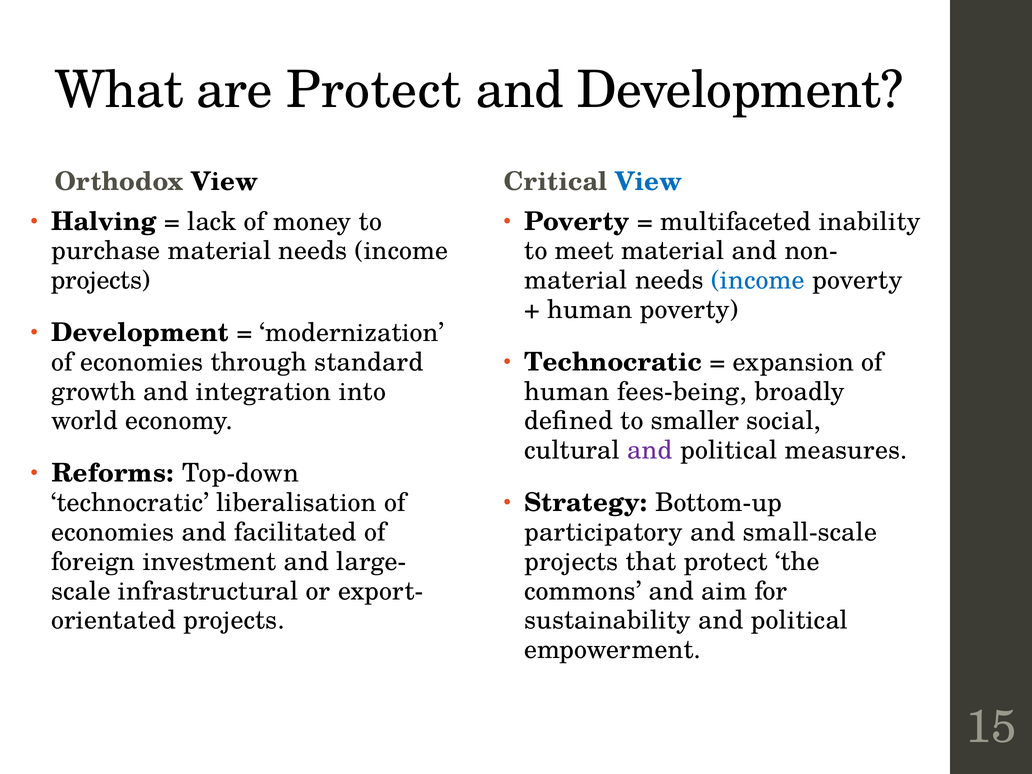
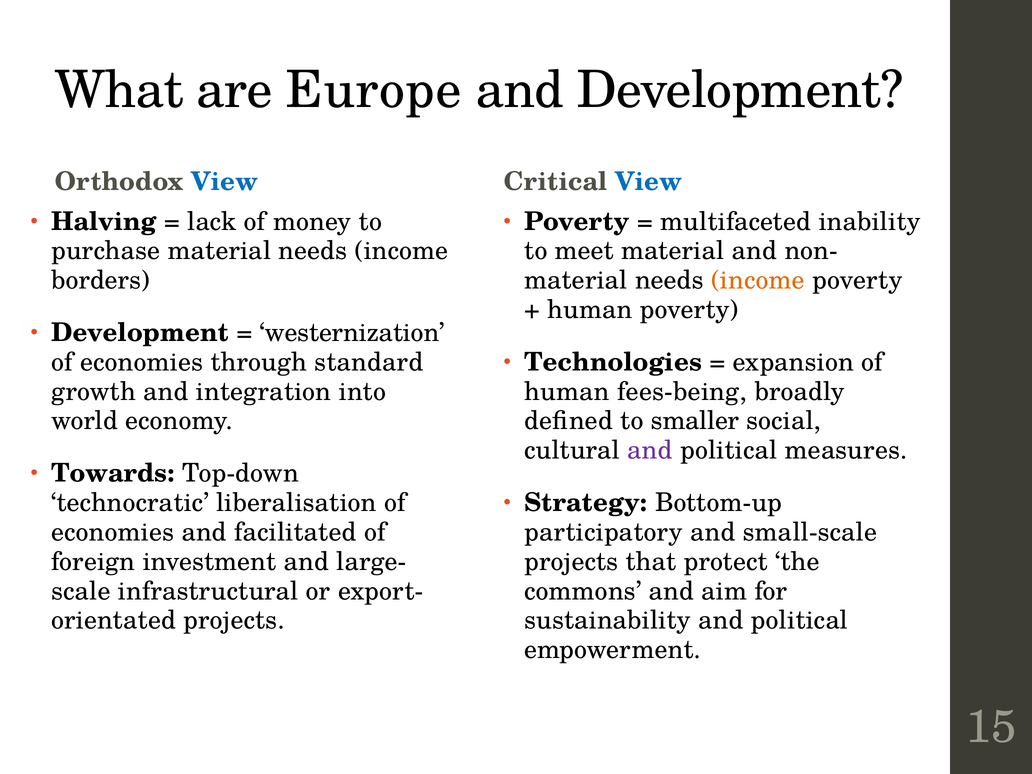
are Protect: Protect -> Europe (374, 90)
View colour: black -> blue (225, 182)
projects: projects -> borders (101, 280)
income colour: blue -> orange (758, 280)
modernization: modernization -> westernization (352, 333)
Technocratic: Technocratic -> Technologies (613, 362)
Reforms: Reforms -> Towards (113, 473)
